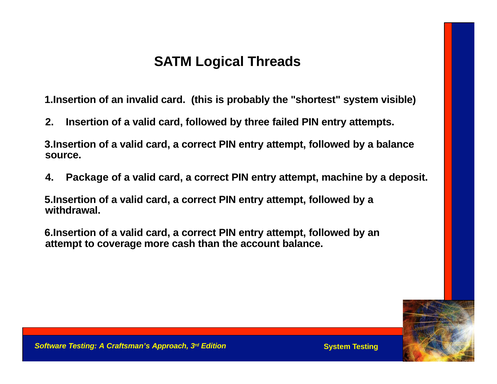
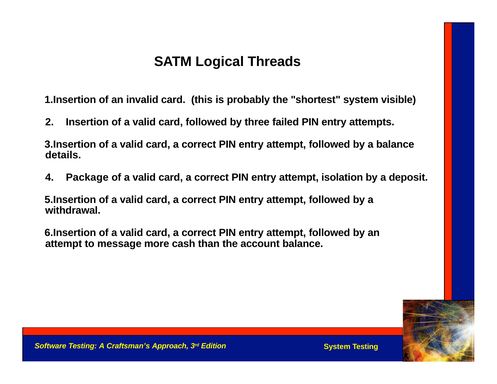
source: source -> details (63, 155)
machine: machine -> isolation (342, 177)
coverage: coverage -> message (119, 244)
